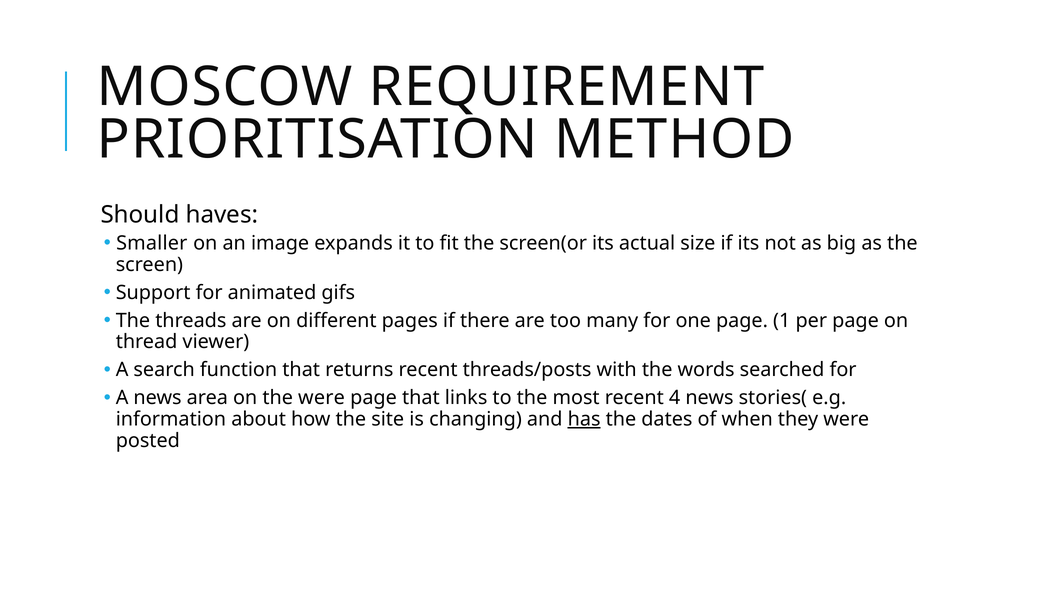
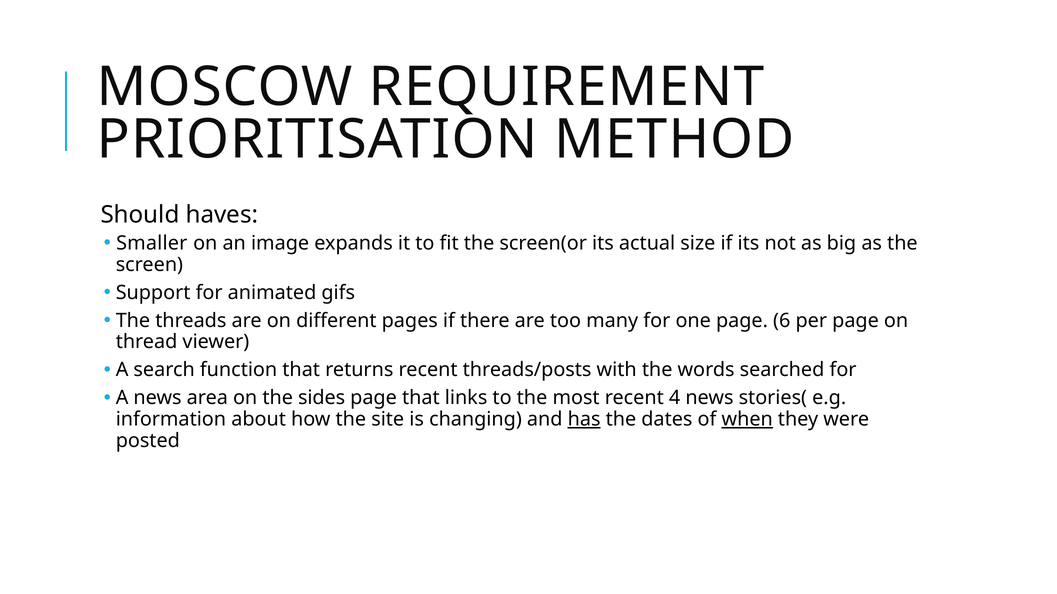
1: 1 -> 6 (782, 321)
the were: were -> sides (322, 398)
when underline: none -> present (747, 420)
